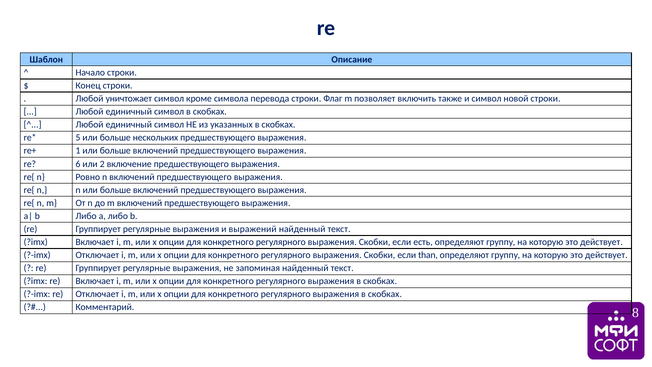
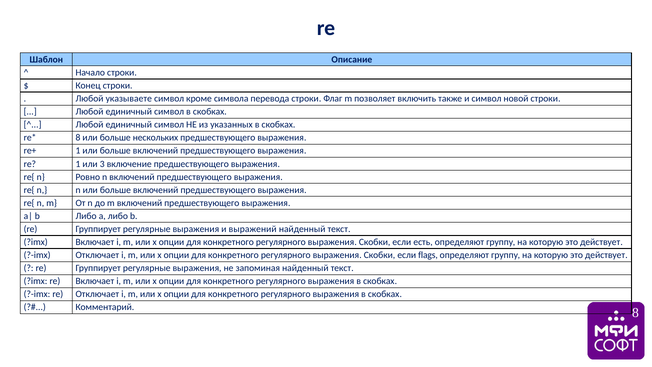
уничтожает: уничтожает -> указываете (129, 99)
5: 5 -> 8 (78, 138)
re 6: 6 -> 1 (78, 164)
2: 2 -> 3 (102, 164)
than: than -> flags (428, 255)
